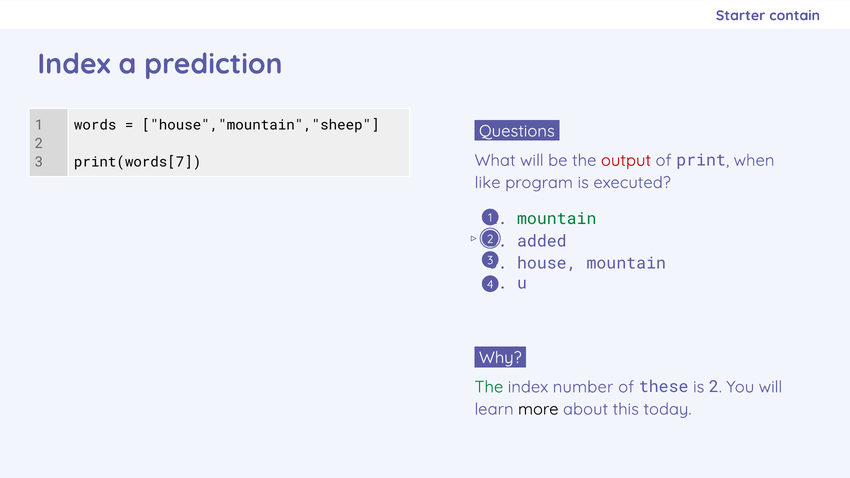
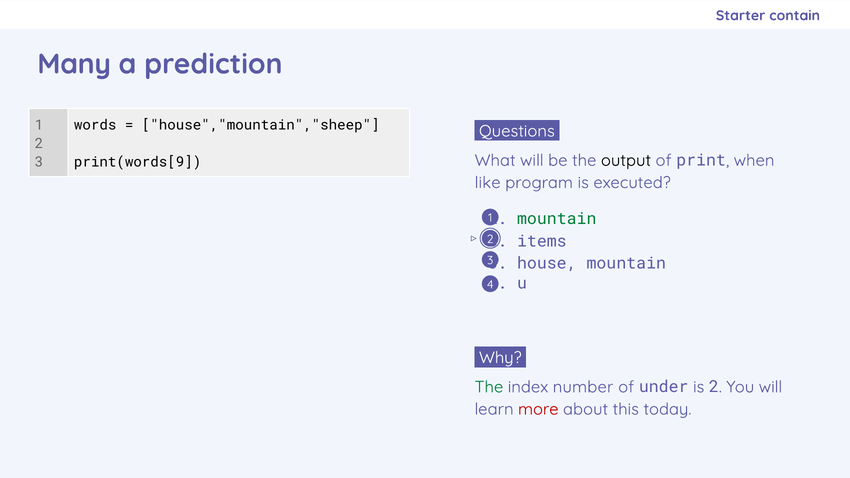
Index: Index -> Many (74, 64)
output colour: red -> black (626, 160)
print(words[7: print(words[7 -> print(words[9 (138, 162)
added: added -> items (542, 241)
these: these -> under (664, 387)
more colour: black -> red (538, 409)
